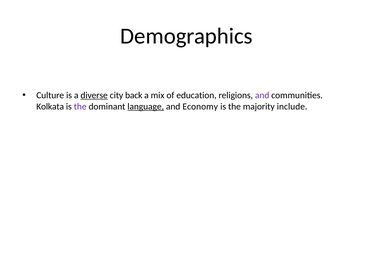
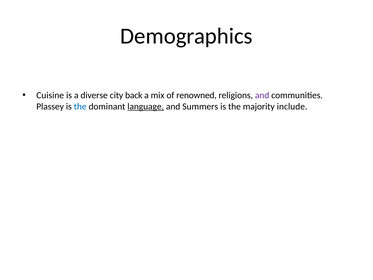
Culture: Culture -> Cuisine (50, 95)
diverse underline: present -> none (94, 95)
education: education -> renowned (196, 95)
Kolkata: Kolkata -> Plassey (50, 106)
the colour: purple -> blue (80, 106)
Economy: Economy -> Summers (200, 106)
